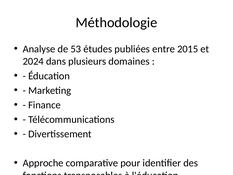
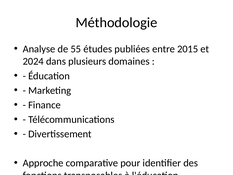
53: 53 -> 55 (76, 49)
